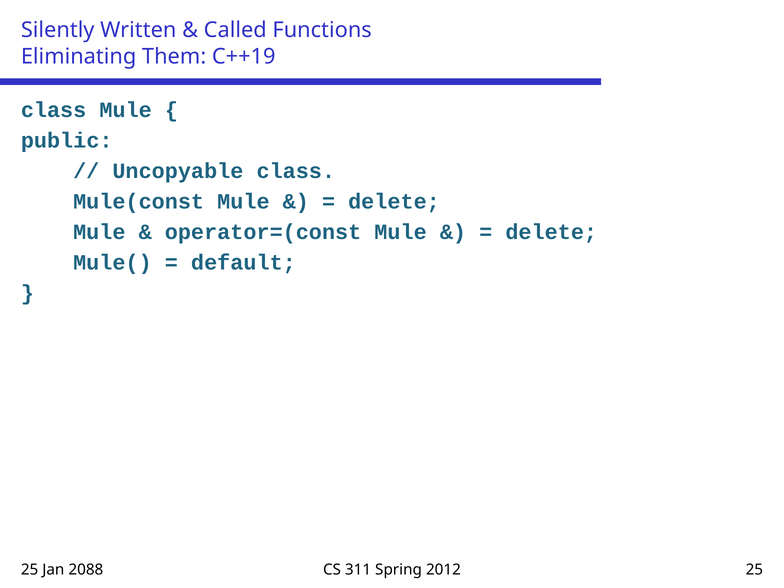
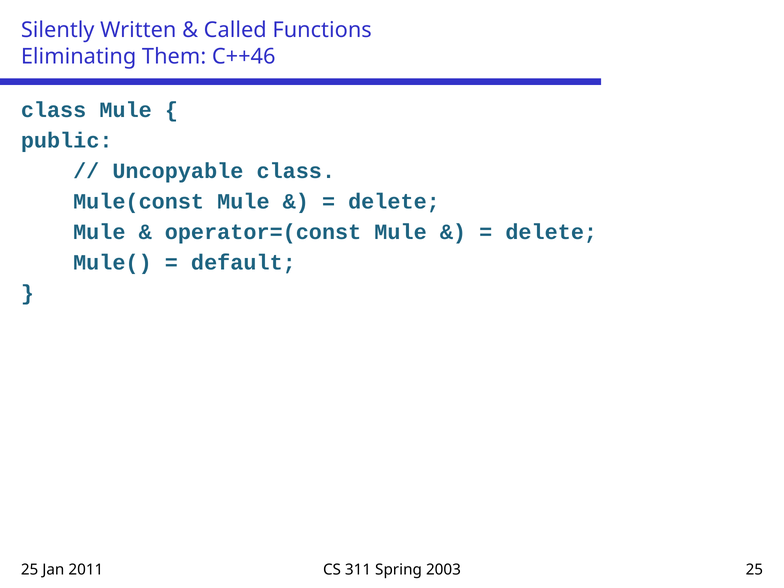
C++19: C++19 -> C++46 (244, 56)
2088: 2088 -> 2011 (86, 569)
2012: 2012 -> 2003 (443, 569)
